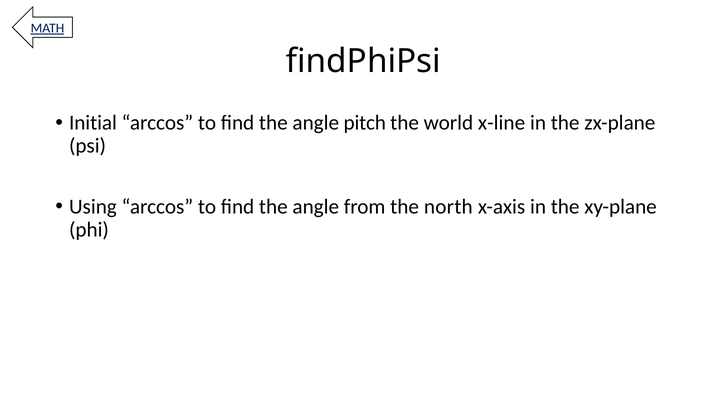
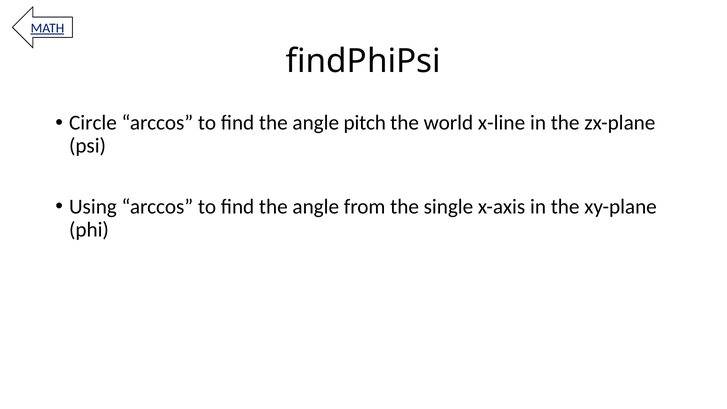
Initial: Initial -> Circle (93, 123)
north: north -> single (448, 207)
